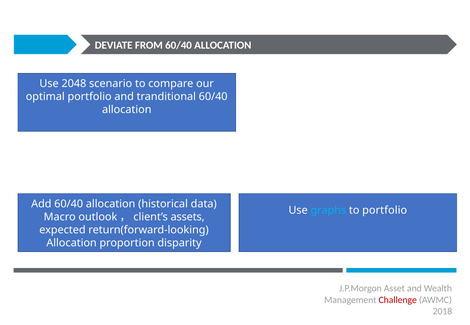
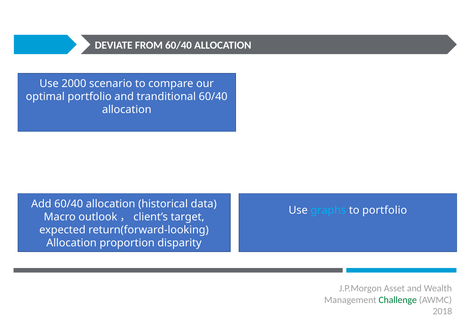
2048: 2048 -> 2000 (74, 84)
assets: assets -> target (188, 217)
Challenge colour: red -> green (398, 300)
